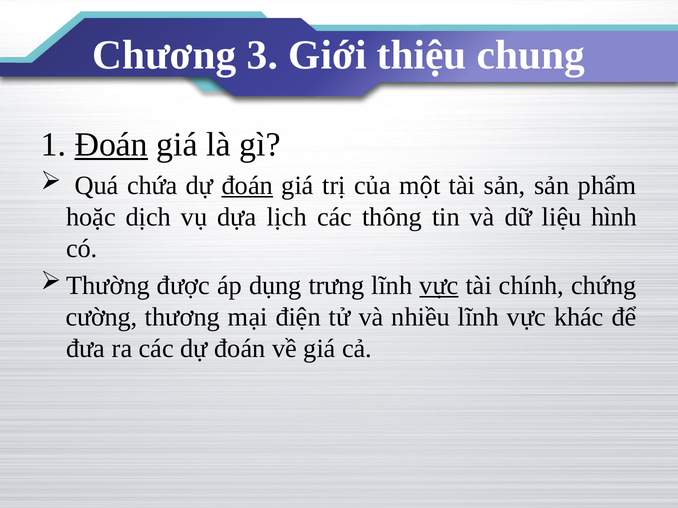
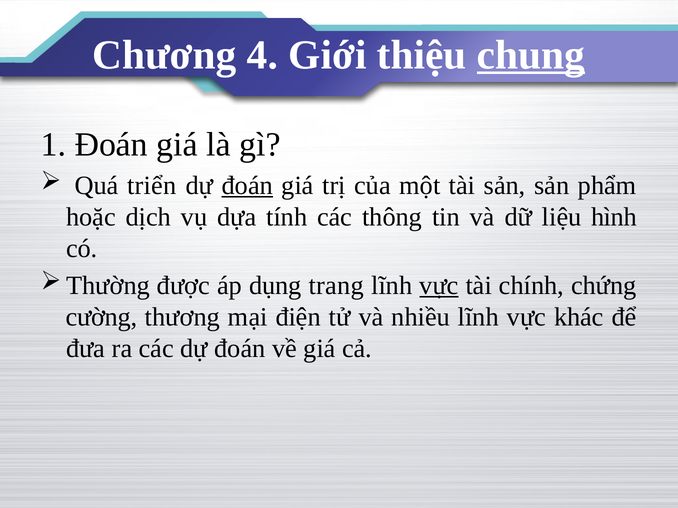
3: 3 -> 4 (262, 55)
chung underline: none -> present (531, 55)
Đoán underline: present -> none (111, 145)
chứa: chứa -> triển (152, 186)
lịch: lịch -> tính (287, 217)
trưng: trưng -> trang (336, 286)
